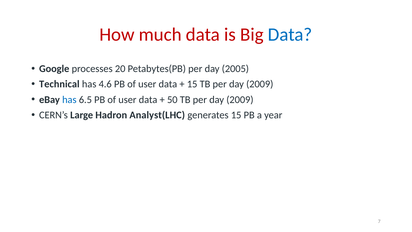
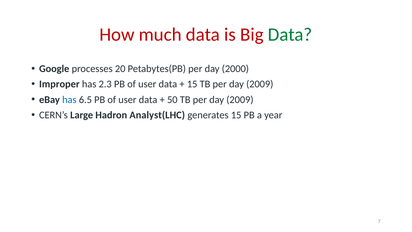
Data colour: blue -> green (290, 35)
2005: 2005 -> 2000 (235, 69)
Technical: Technical -> Improper (59, 84)
4.6: 4.6 -> 2.3 (105, 84)
